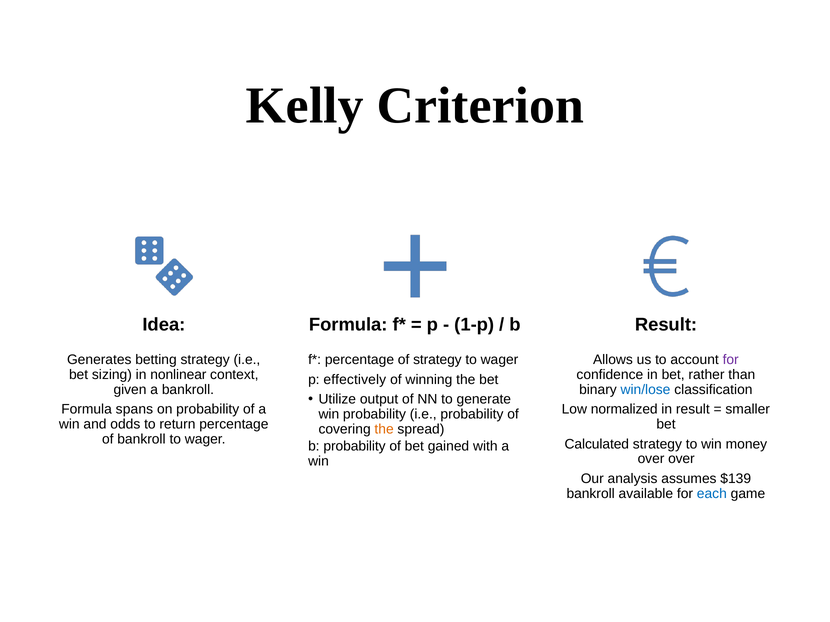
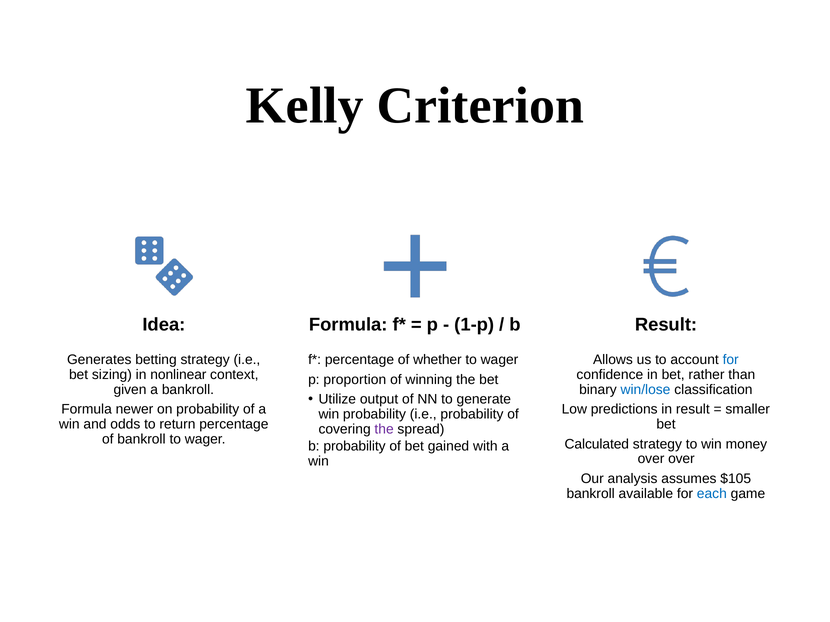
of strategy: strategy -> whether (437, 360)
for colour: purple -> blue (731, 360)
effectively: effectively -> proportion (355, 380)
spans: spans -> newer (134, 410)
normalized: normalized -> predictions (624, 410)
the colour: orange -> purple (384, 429)
$139: $139 -> $105 (736, 479)
